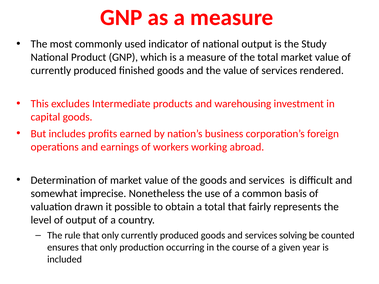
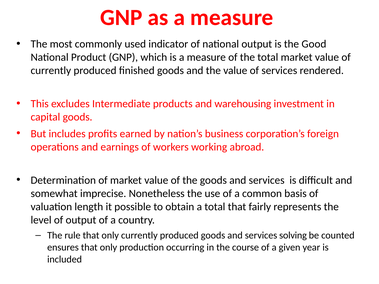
Study: Study -> Good (314, 44)
drawn: drawn -> length (89, 207)
